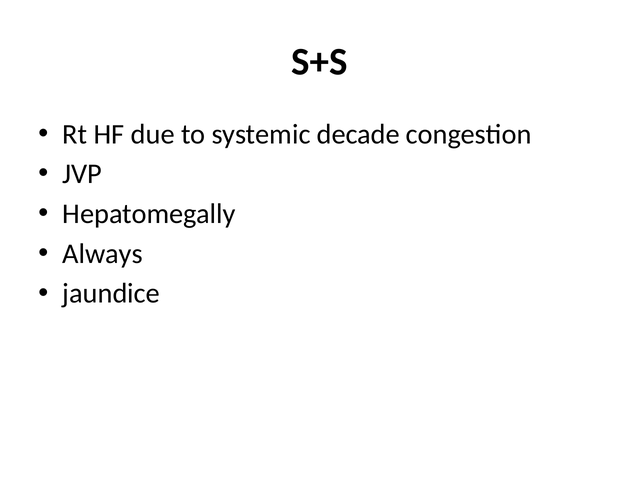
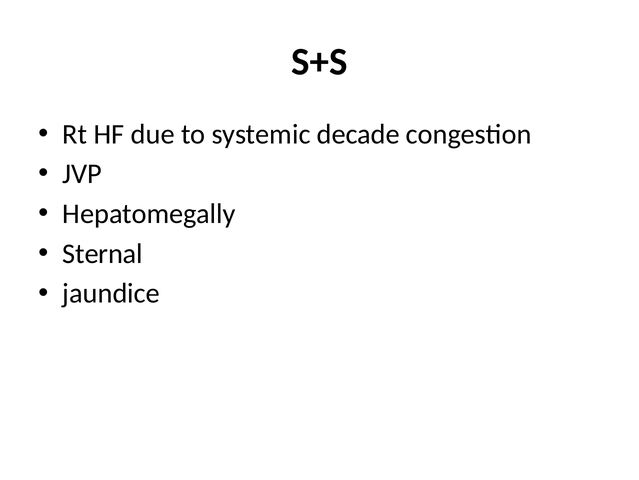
Always: Always -> Sternal (103, 253)
